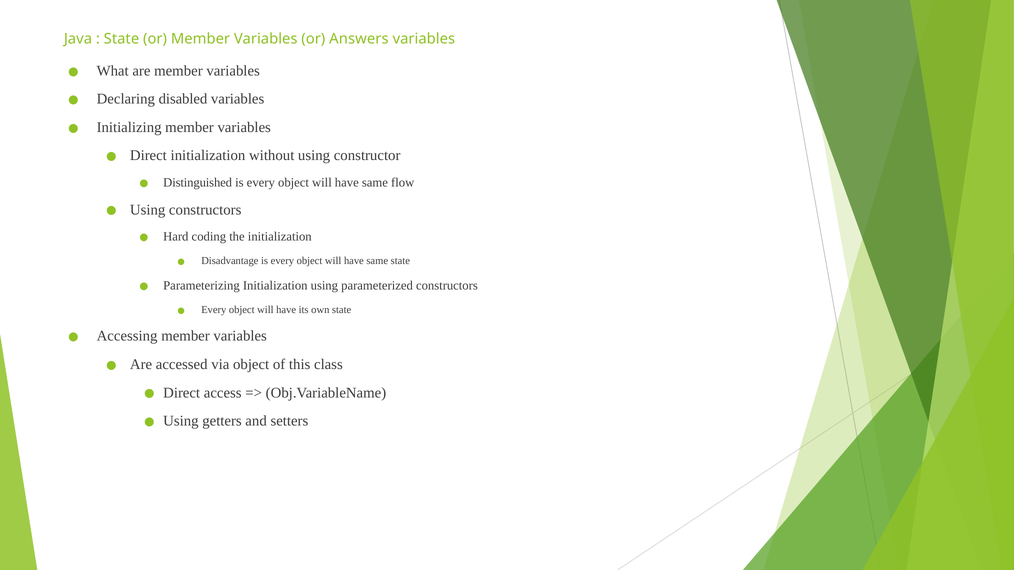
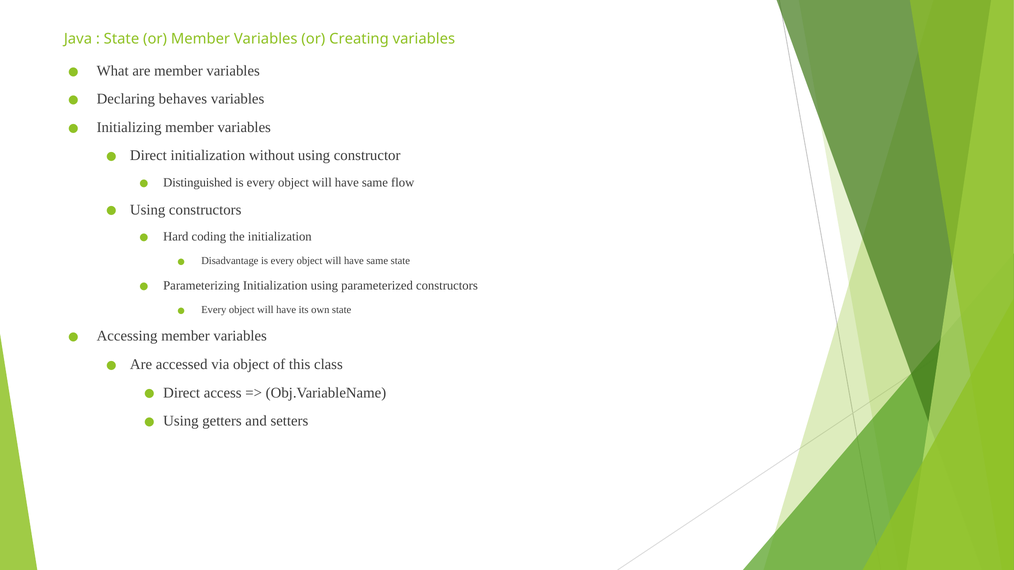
Answers: Answers -> Creating (359, 39)
disabled: disabled -> behaves (183, 99)
